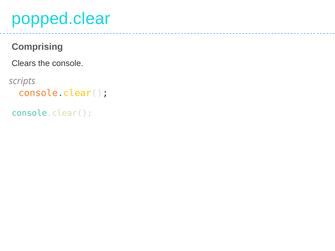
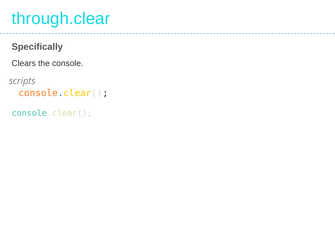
popped.clear: popped.clear -> through.clear (61, 19)
Comprising: Comprising -> Specifically (37, 47)
